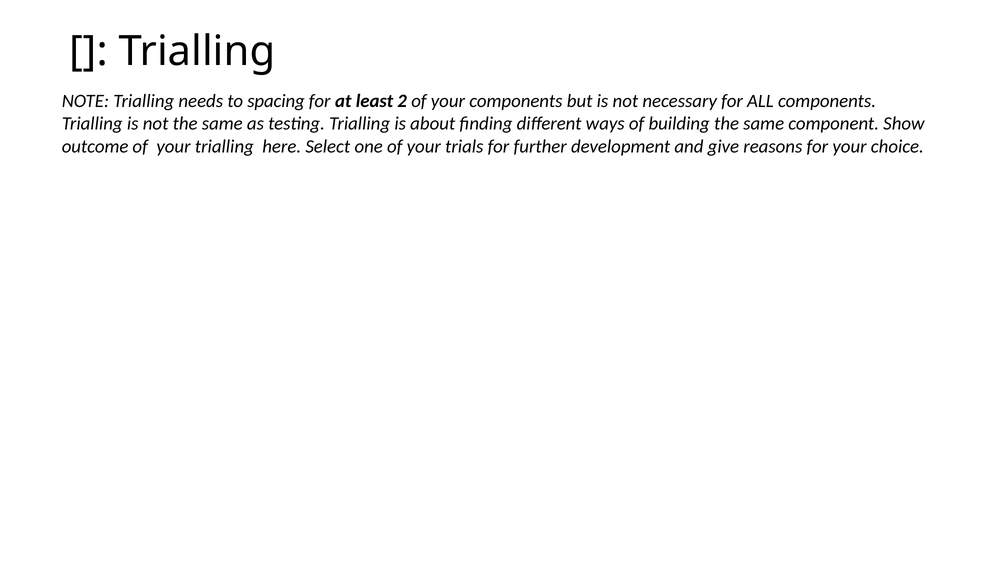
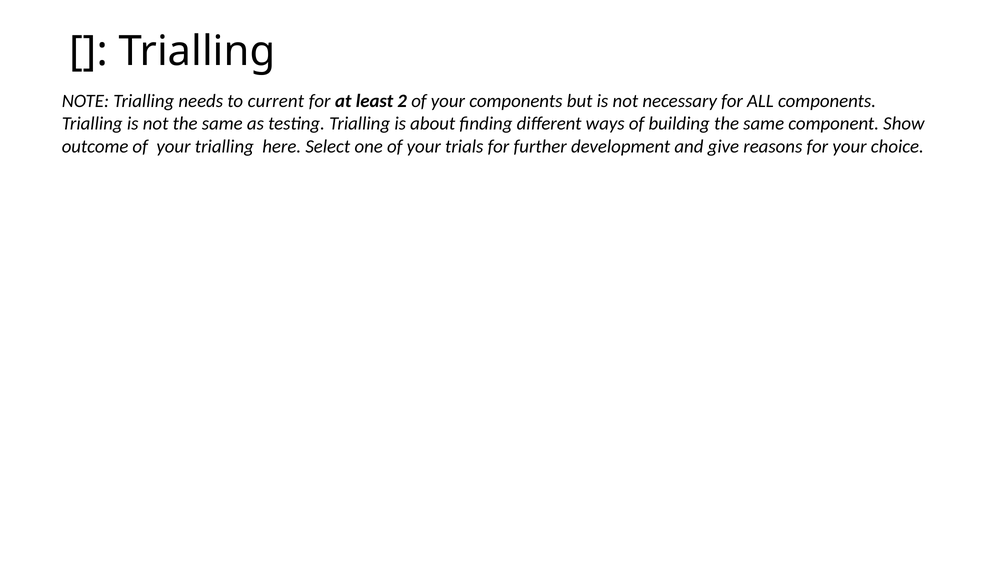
spacing: spacing -> current (276, 101)
